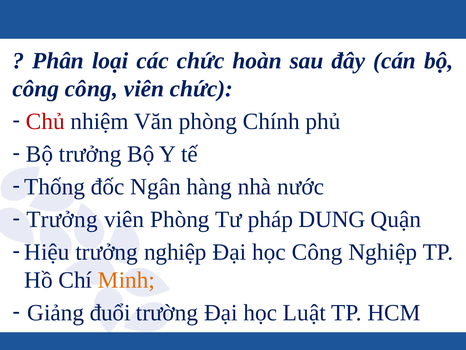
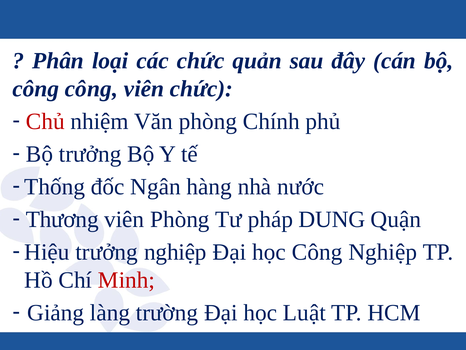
hoàn: hoàn -> quản (257, 61)
Trưởng: Trưởng -> Thương (62, 219)
Minh colour: orange -> red (126, 280)
đuổi: đuổi -> làng (110, 312)
